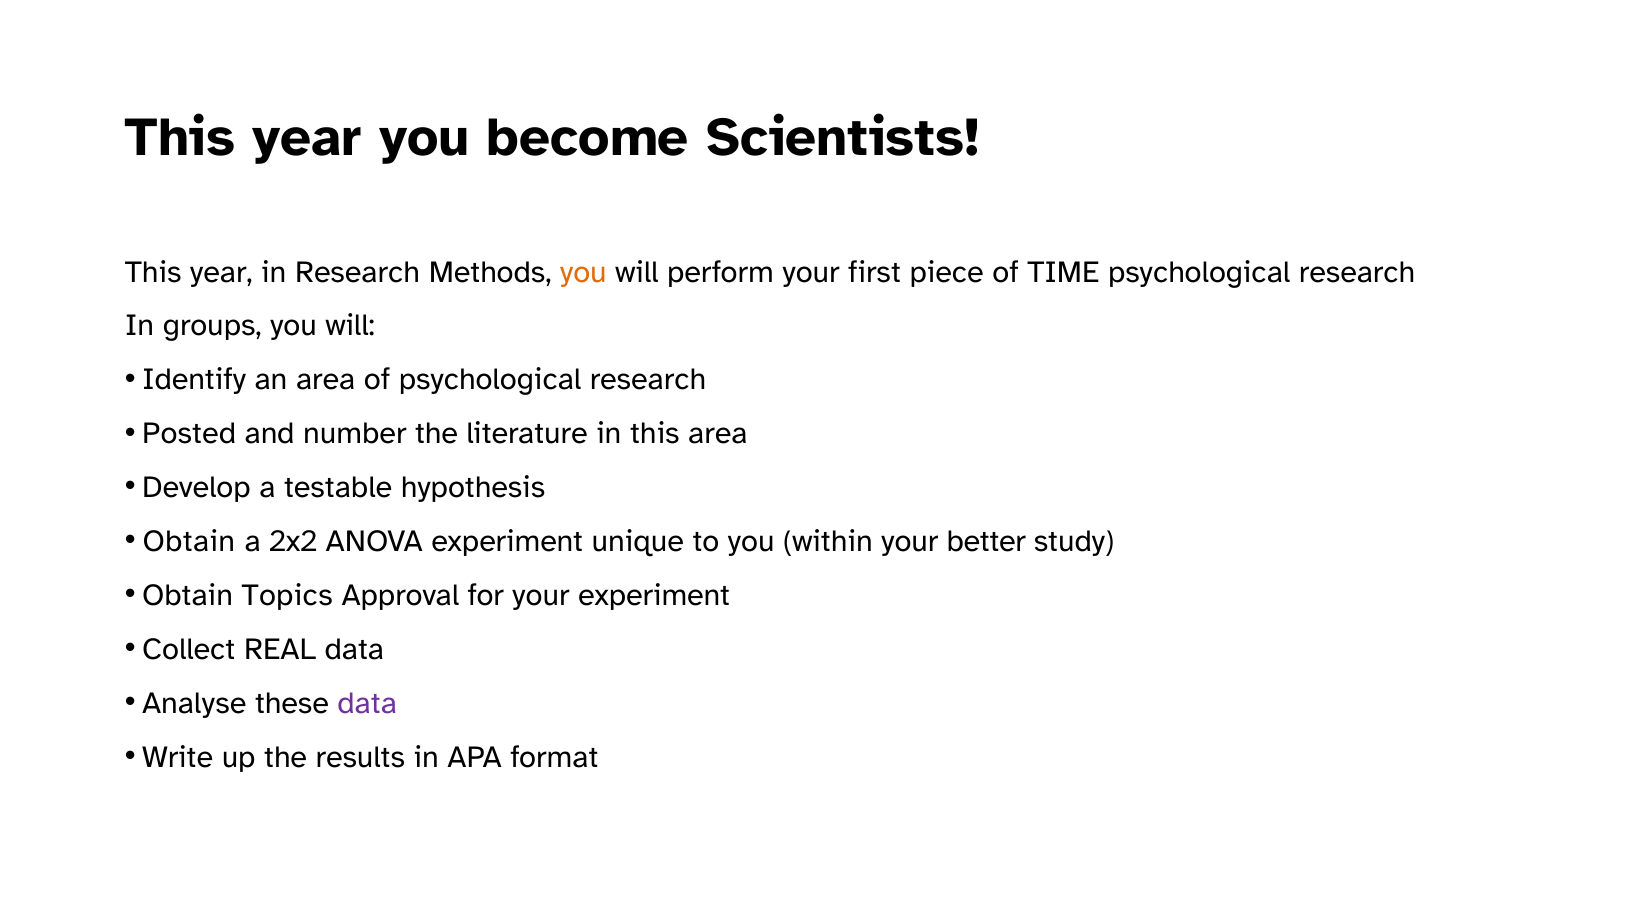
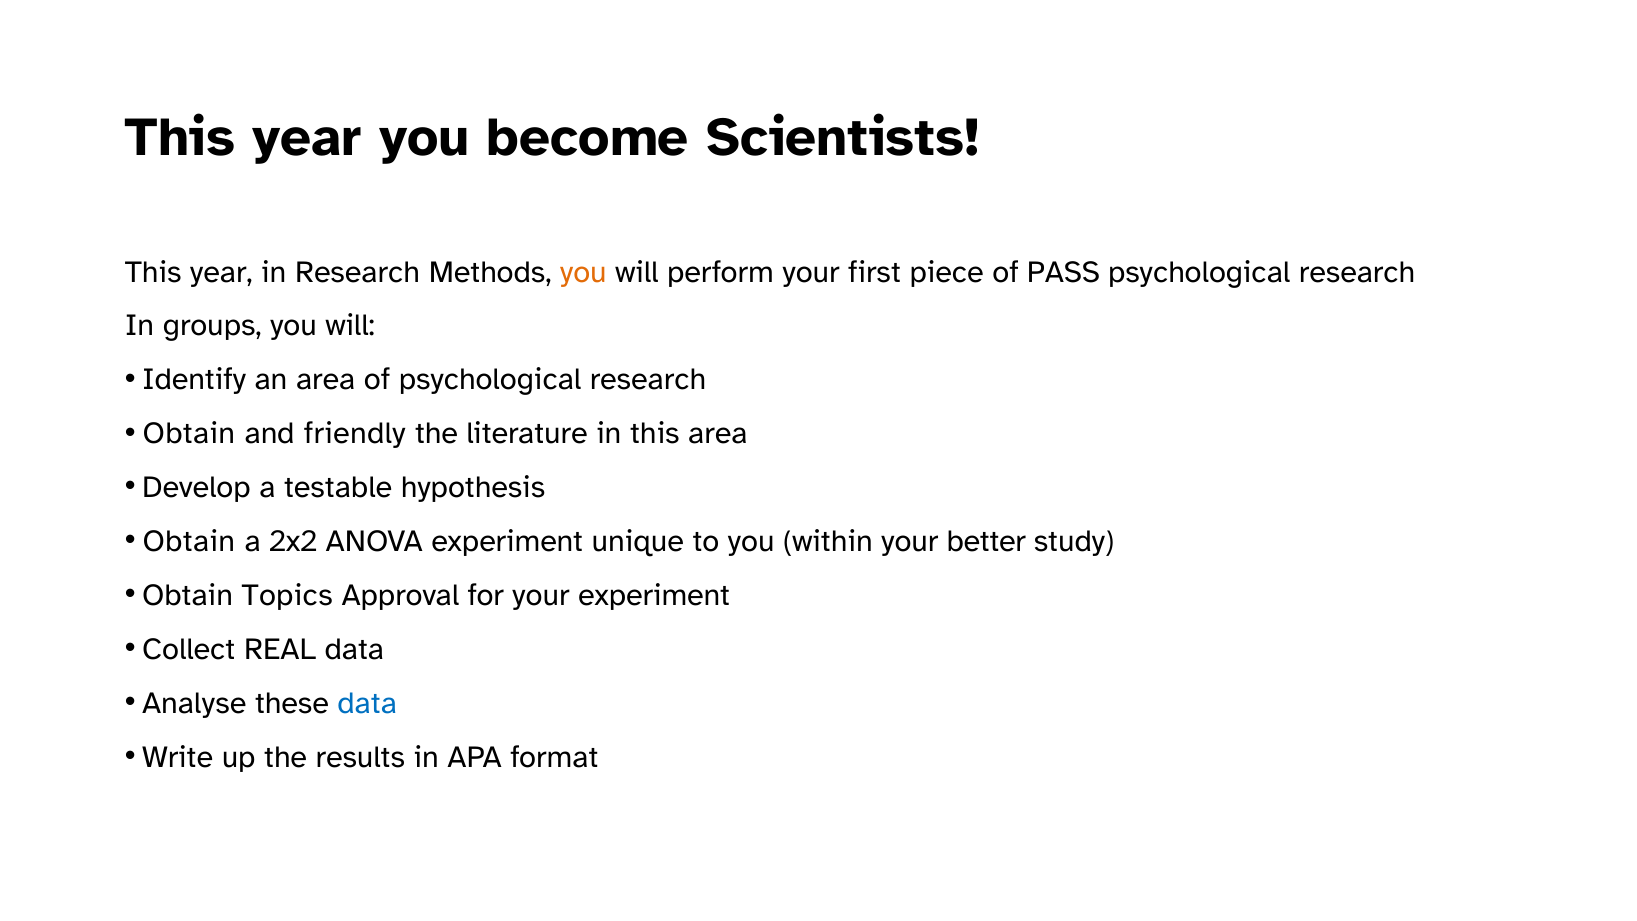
TIME: TIME -> PASS (1064, 272)
Posted: Posted -> Obtain (189, 434)
number: number -> friendly (355, 434)
data colour: purple -> blue (367, 703)
